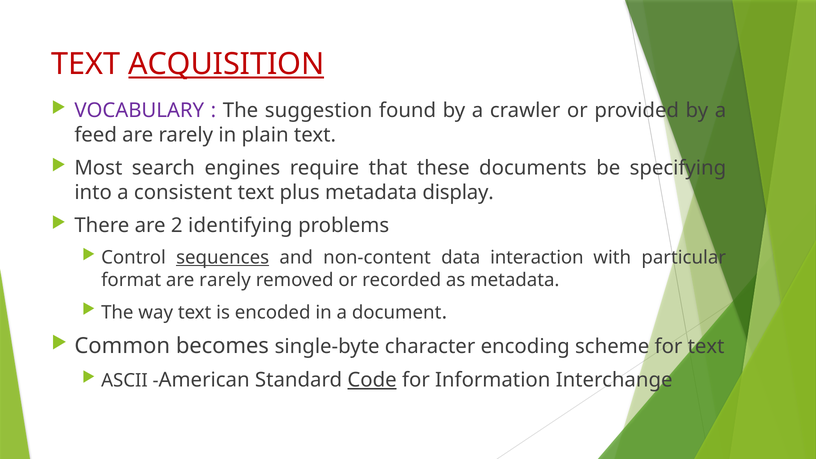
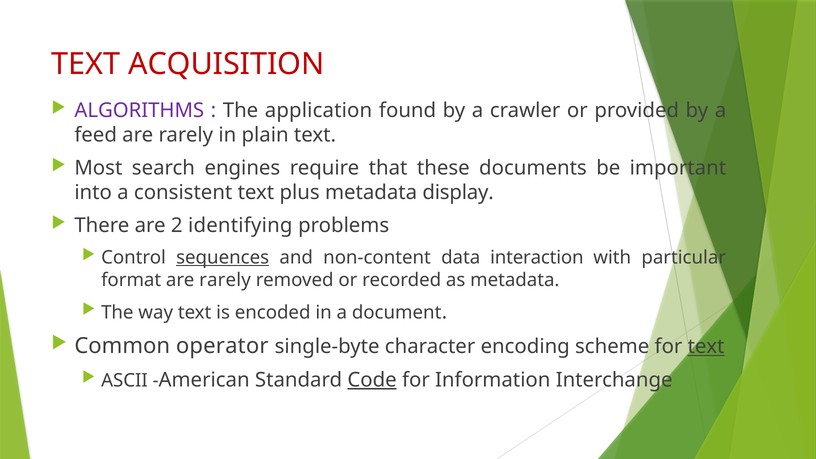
ACQUISITION underline: present -> none (226, 64)
VOCABULARY: VOCABULARY -> ALGORITHMS (139, 111)
suggestion: suggestion -> application (319, 111)
specifying: specifying -> important (678, 168)
becomes: becomes -> operator (222, 346)
text underline: none -> present (706, 347)
